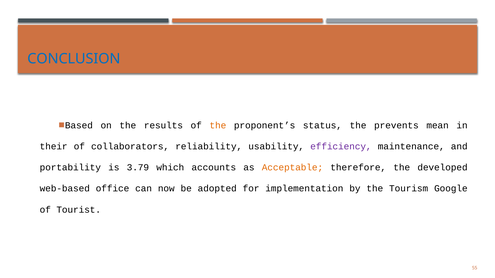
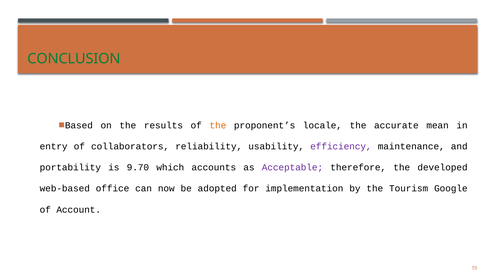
CONCLUSION colour: blue -> green (74, 59)
status: status -> locale (322, 126)
prevents: prevents -> accurate (396, 126)
their: their -> entry (54, 147)
3.79: 3.79 -> 9.70 (138, 168)
Acceptable colour: orange -> purple (292, 168)
Tourist: Tourist -> Account (79, 210)
